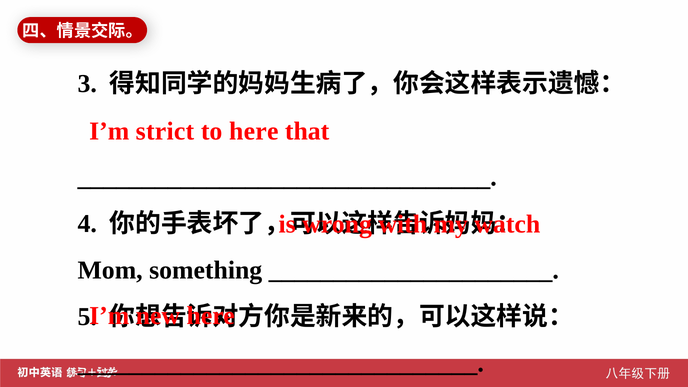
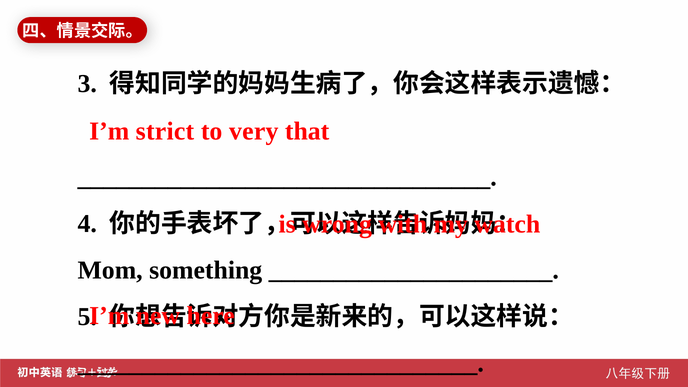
to here: here -> very (254, 131)
